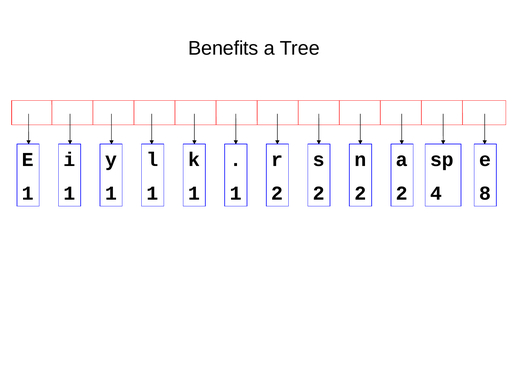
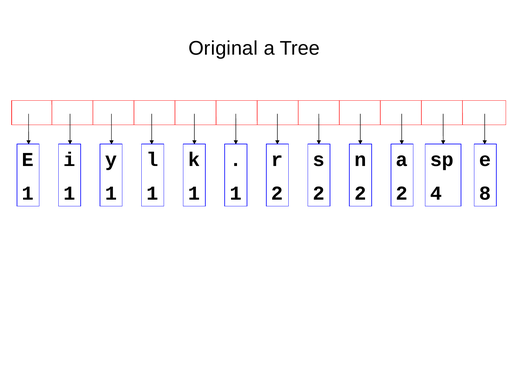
Benefits: Benefits -> Original (223, 48)
